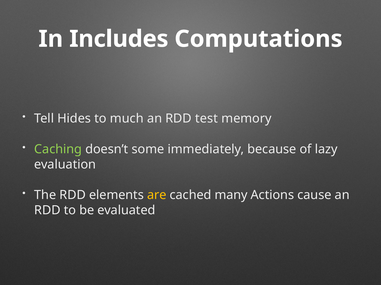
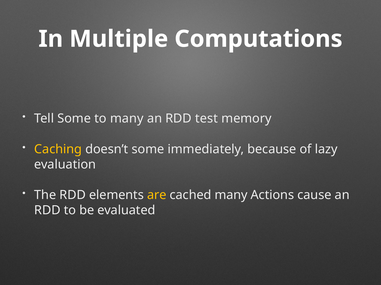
Includes: Includes -> Multiple (119, 39)
Tell Hides: Hides -> Some (74, 119)
to much: much -> many (127, 119)
Caching colour: light green -> yellow (58, 150)
